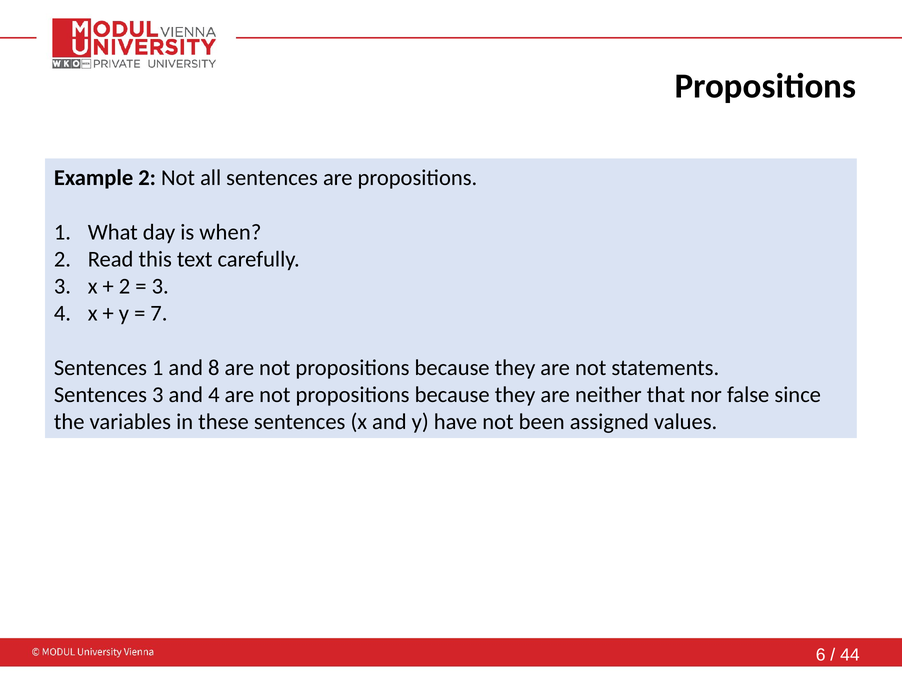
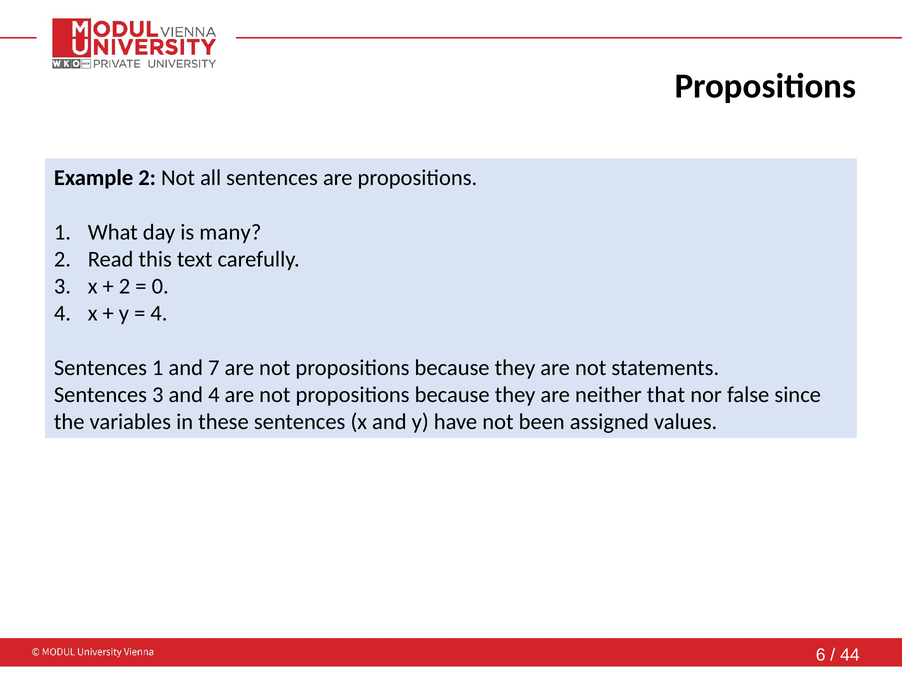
when: when -> many (230, 232)
3: 3 -> 0 (160, 286)
7: 7 -> 4 (159, 313)
8: 8 -> 7 (214, 367)
